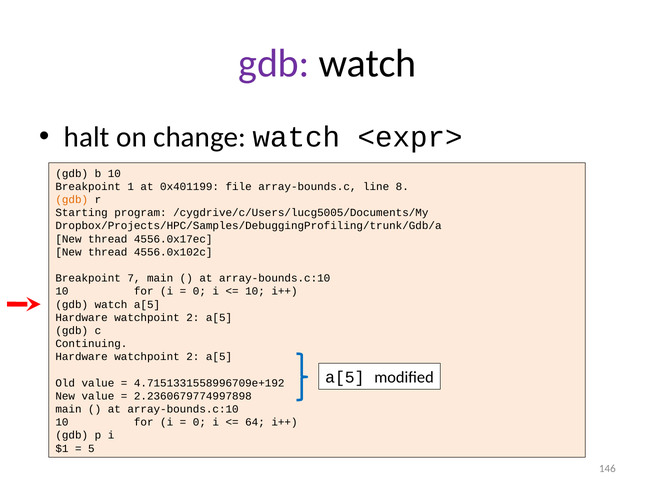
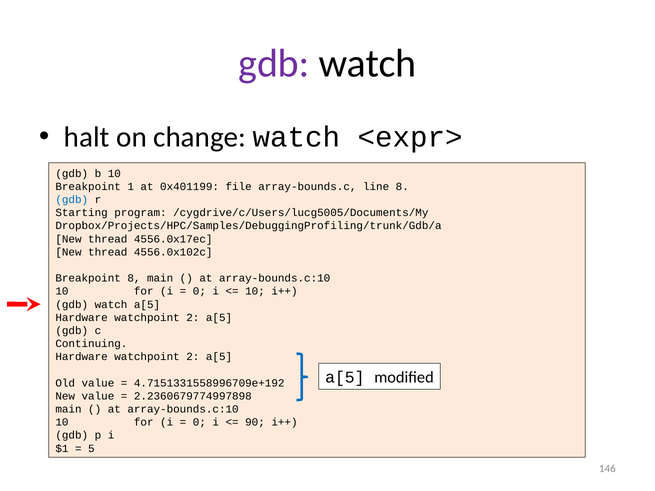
gdb colour: orange -> blue (72, 200)
Breakpoint 7: 7 -> 8 (134, 278)
64: 64 -> 90 (255, 423)
